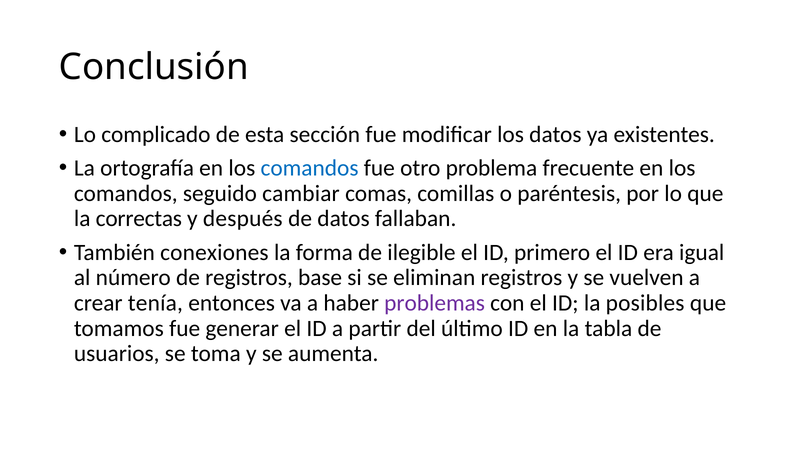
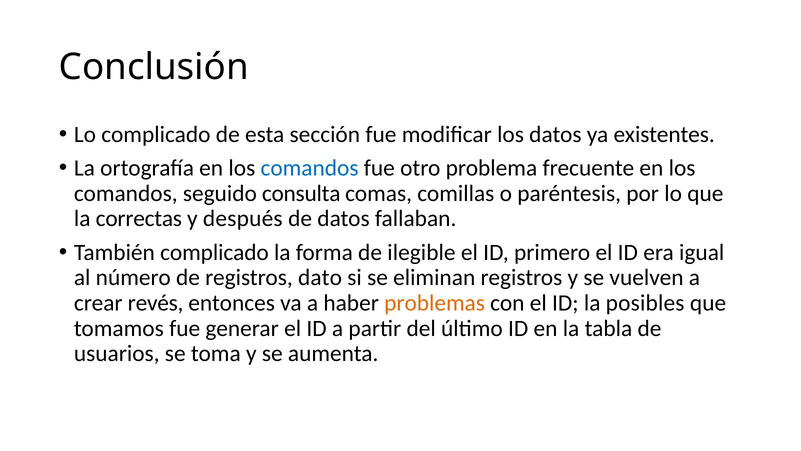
cambiar: cambiar -> consulta (301, 193)
También conexiones: conexiones -> complicado (215, 252)
base: base -> dato (320, 277)
tenía: tenía -> revés (156, 303)
problemas colour: purple -> orange (435, 303)
